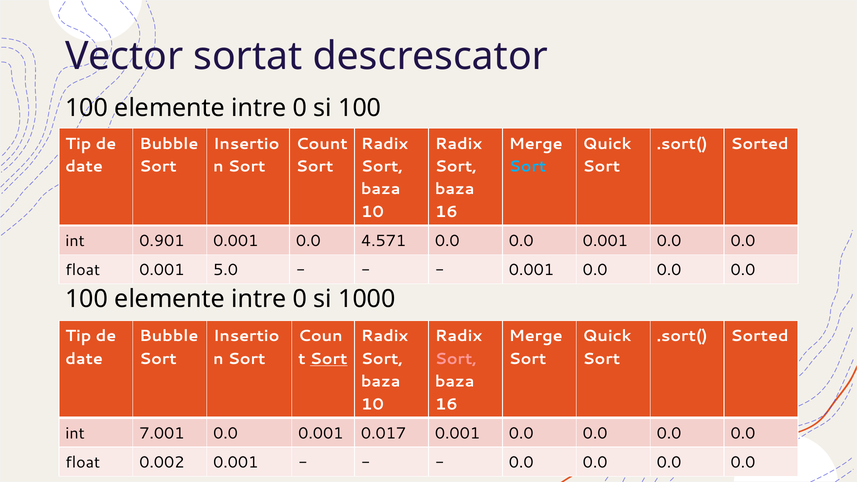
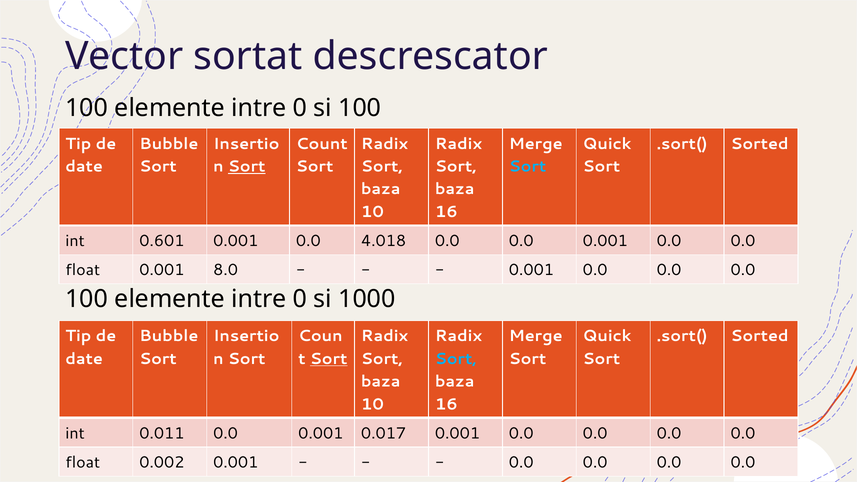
Sort underline: none -> present (247, 166)
0.901: 0.901 -> 0.601 (162, 241)
4.571: 4.571 -> 4.018 (384, 241)
5.0: 5.0 -> 8.0 (226, 270)
Sort colour: pink -> light blue (456, 359)
7.001: 7.001 -> 0.011 (162, 433)
